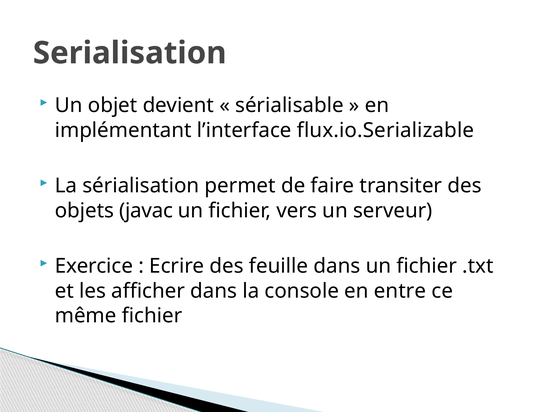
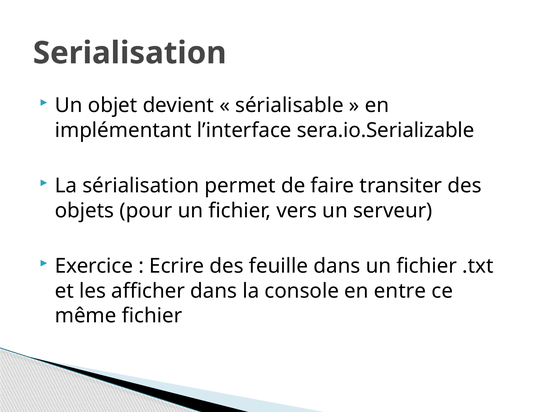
flux.io.Serializable: flux.io.Serializable -> sera.io.Serializable (386, 130)
javac: javac -> pour (146, 210)
